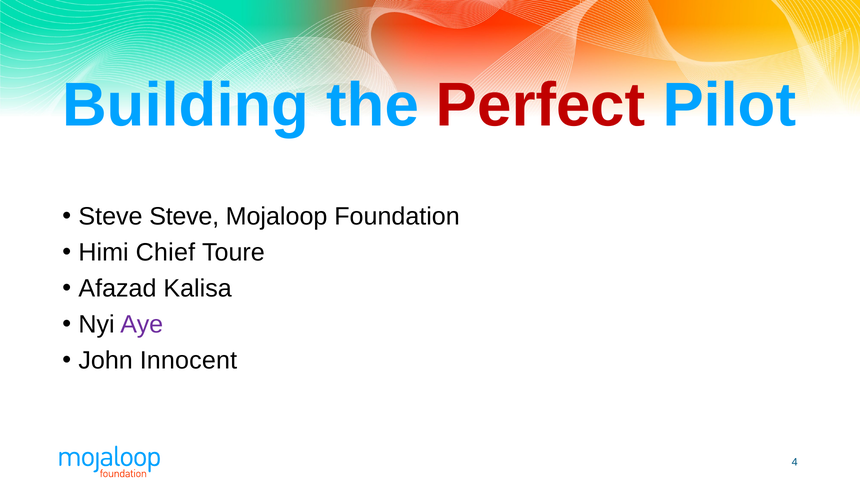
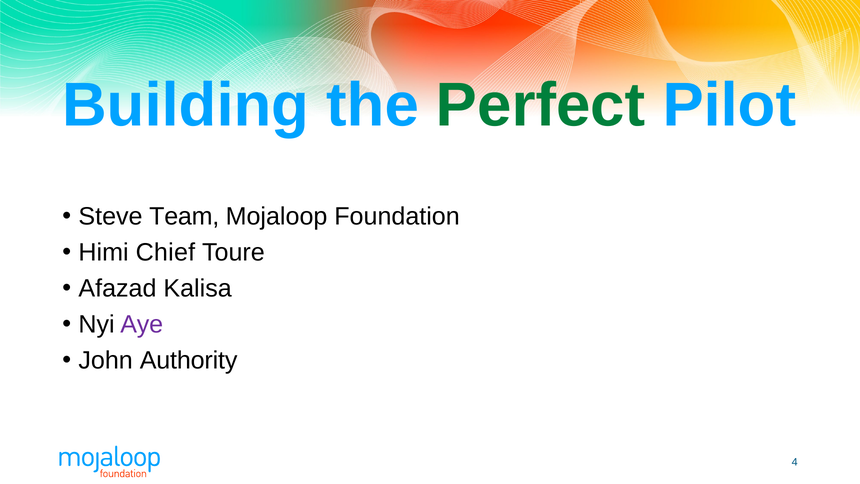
Perfect colour: red -> green (541, 105)
Steve Steve: Steve -> Team (184, 216)
Innocent: Innocent -> Authority (189, 360)
